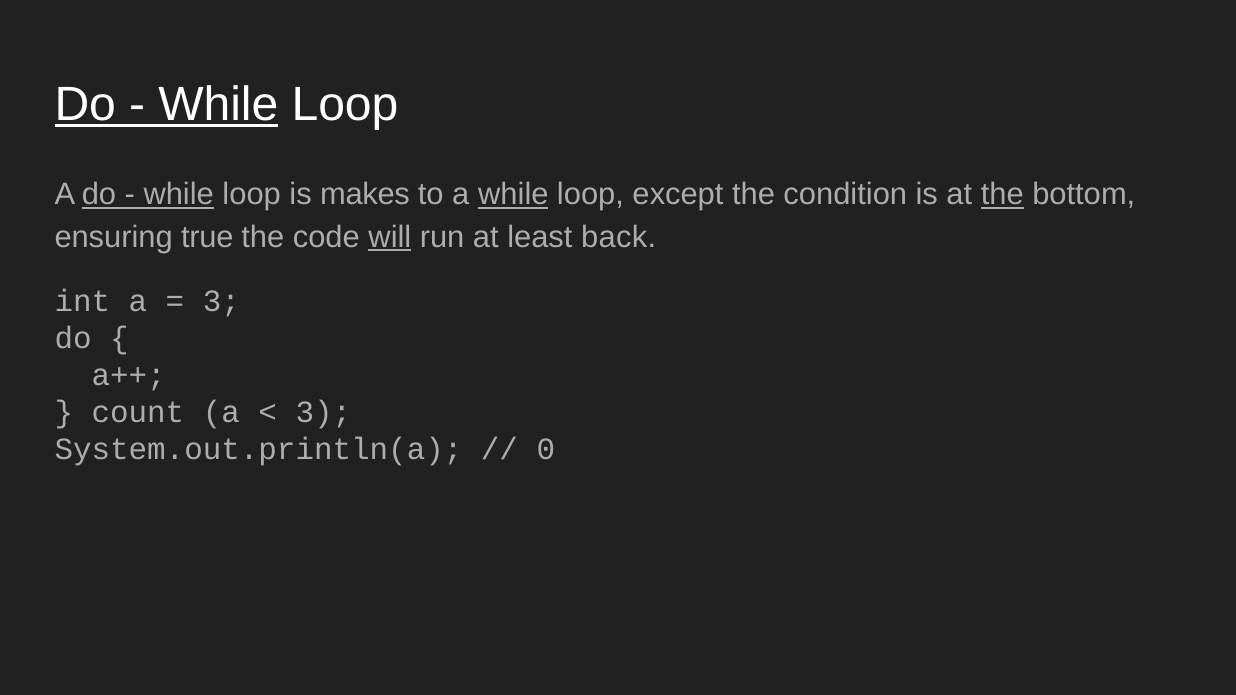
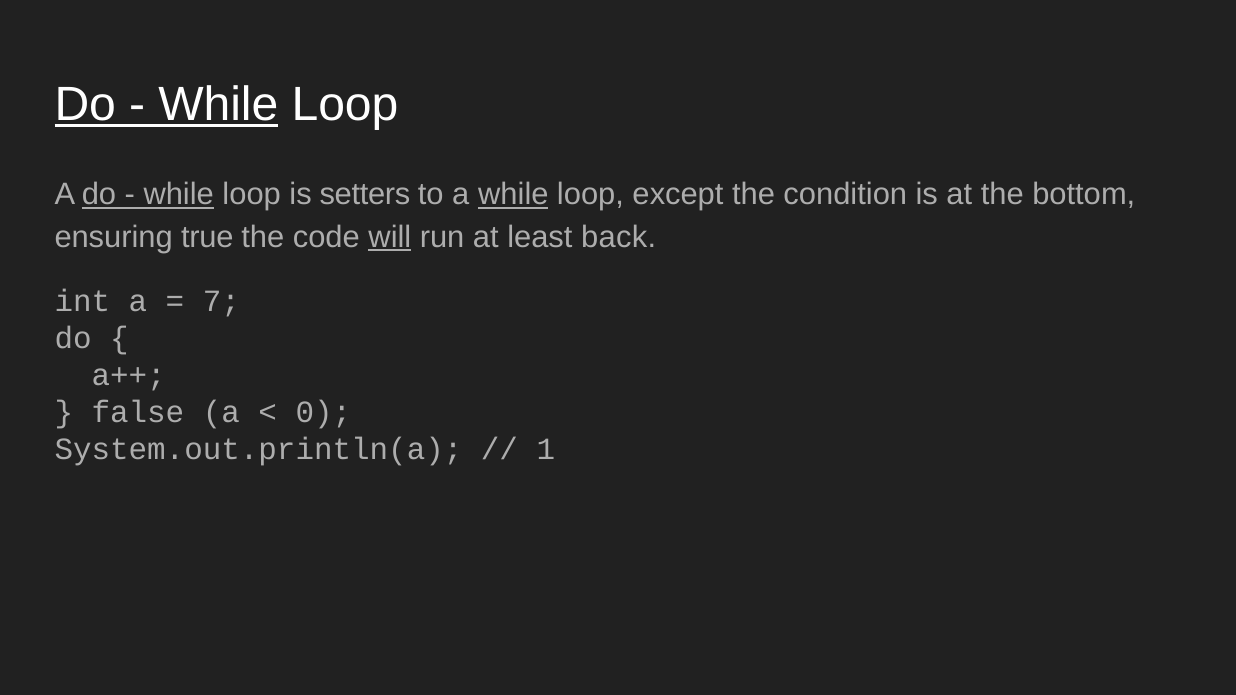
makes: makes -> setters (365, 194)
the underline: present -> none (1002, 194)
3: 3 -> 7 (221, 302)
count: count -> false (138, 413)
3: 3 -> 0 (323, 413)
0: 0 -> 1 (546, 450)
